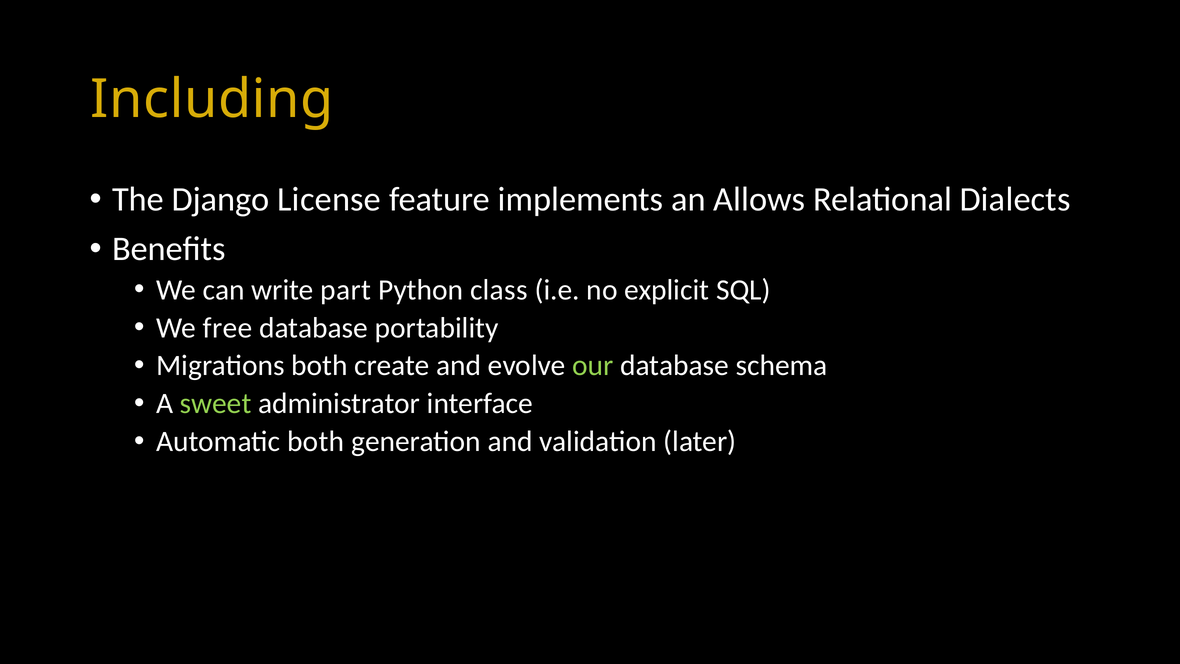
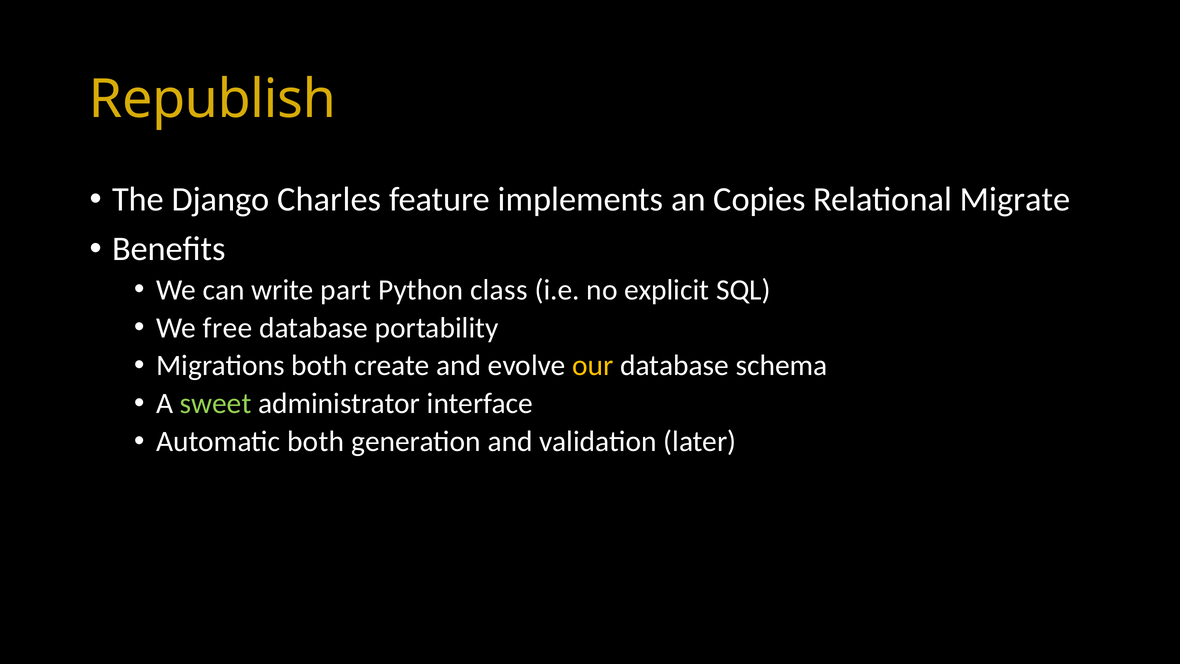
Including: Including -> Republish (212, 99)
License: License -> Charles (329, 200)
Allows: Allows -> Copies (759, 200)
Dialects: Dialects -> Migrate (1015, 200)
our colour: light green -> yellow (593, 366)
